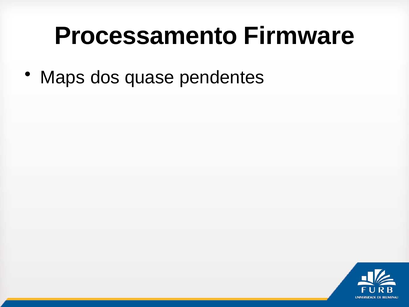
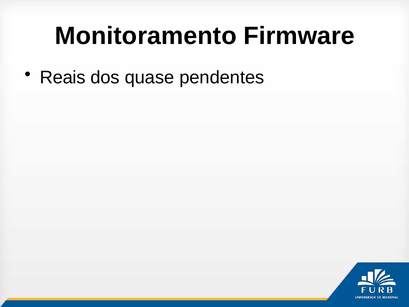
Processamento: Processamento -> Monitoramento (146, 36)
Maps: Maps -> Reais (63, 77)
